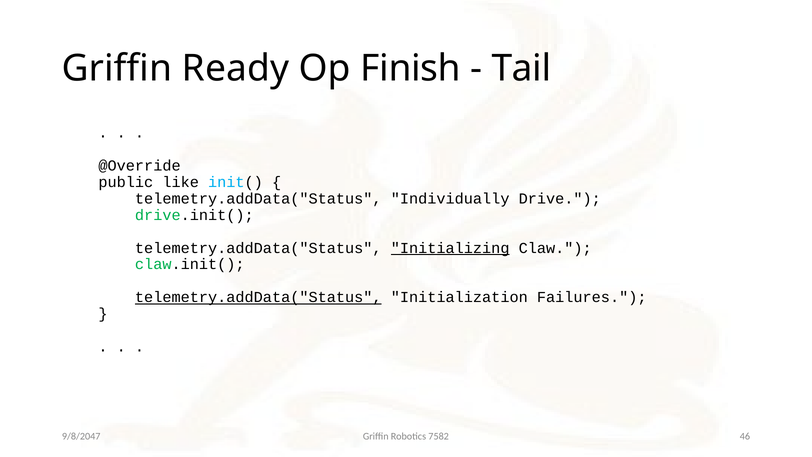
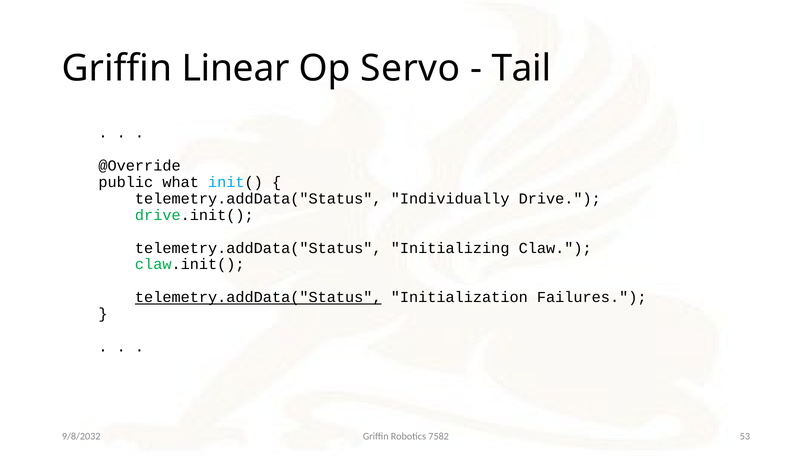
Ready: Ready -> Linear (236, 68)
Finish: Finish -> Servo (410, 68)
like: like -> what (181, 182)
Initializing underline: present -> none (450, 248)
46: 46 -> 53 (745, 436)
9/8/2047: 9/8/2047 -> 9/8/2032 (81, 436)
